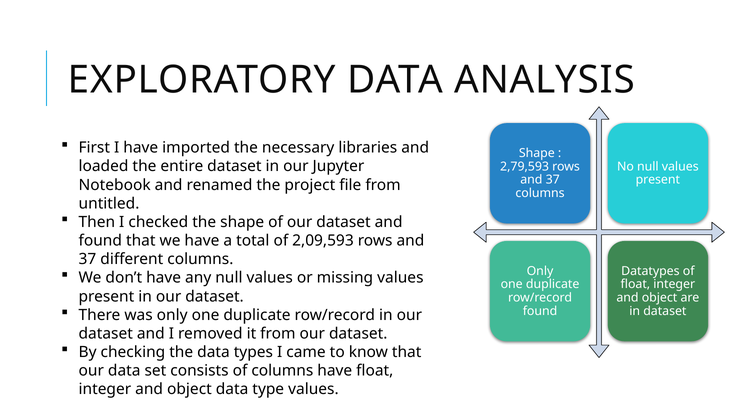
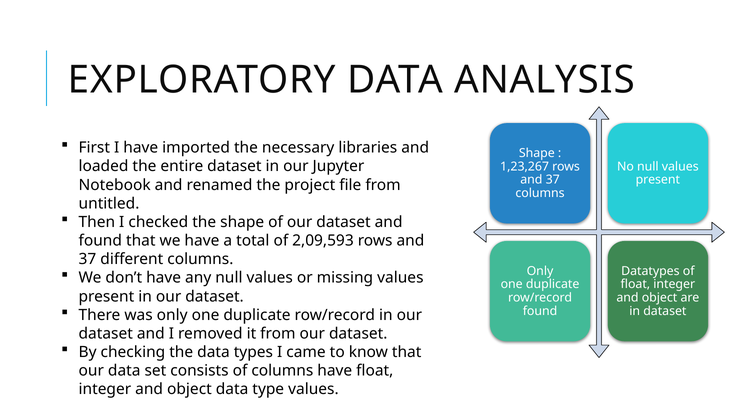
2,79,593: 2,79,593 -> 1,23,267 (525, 166)
